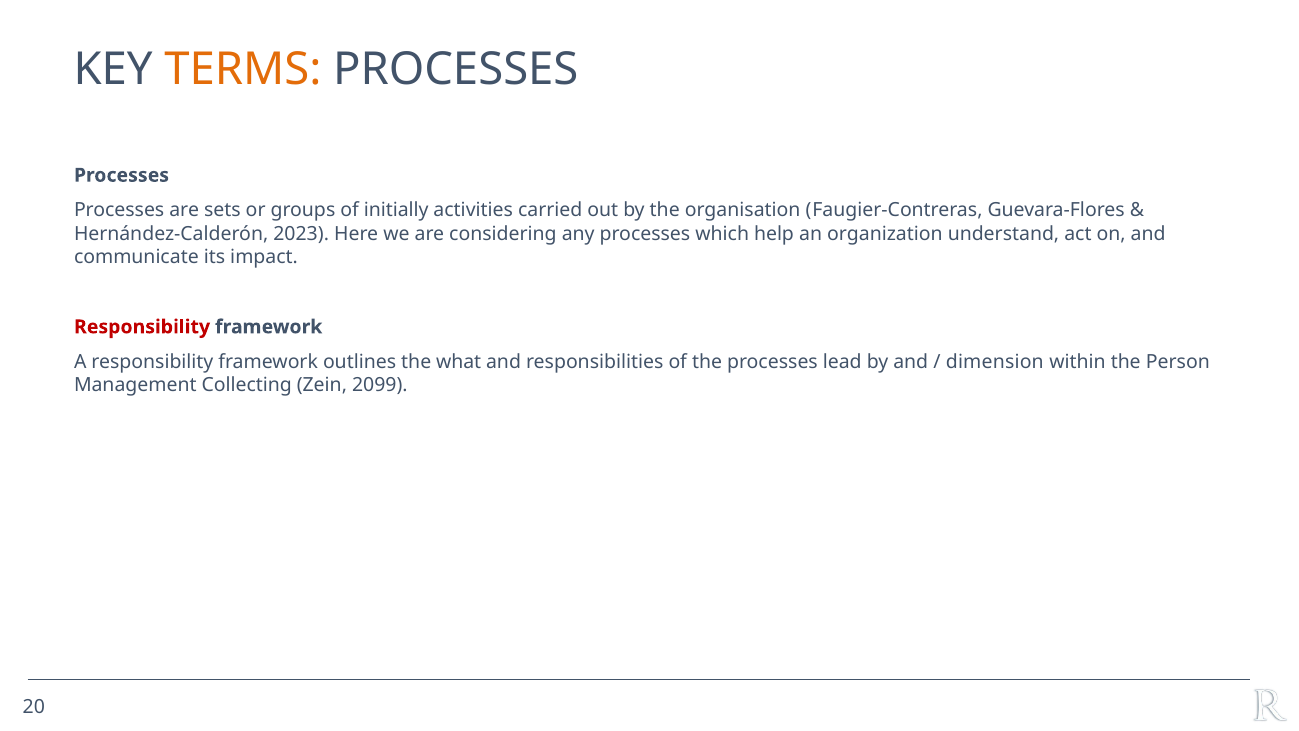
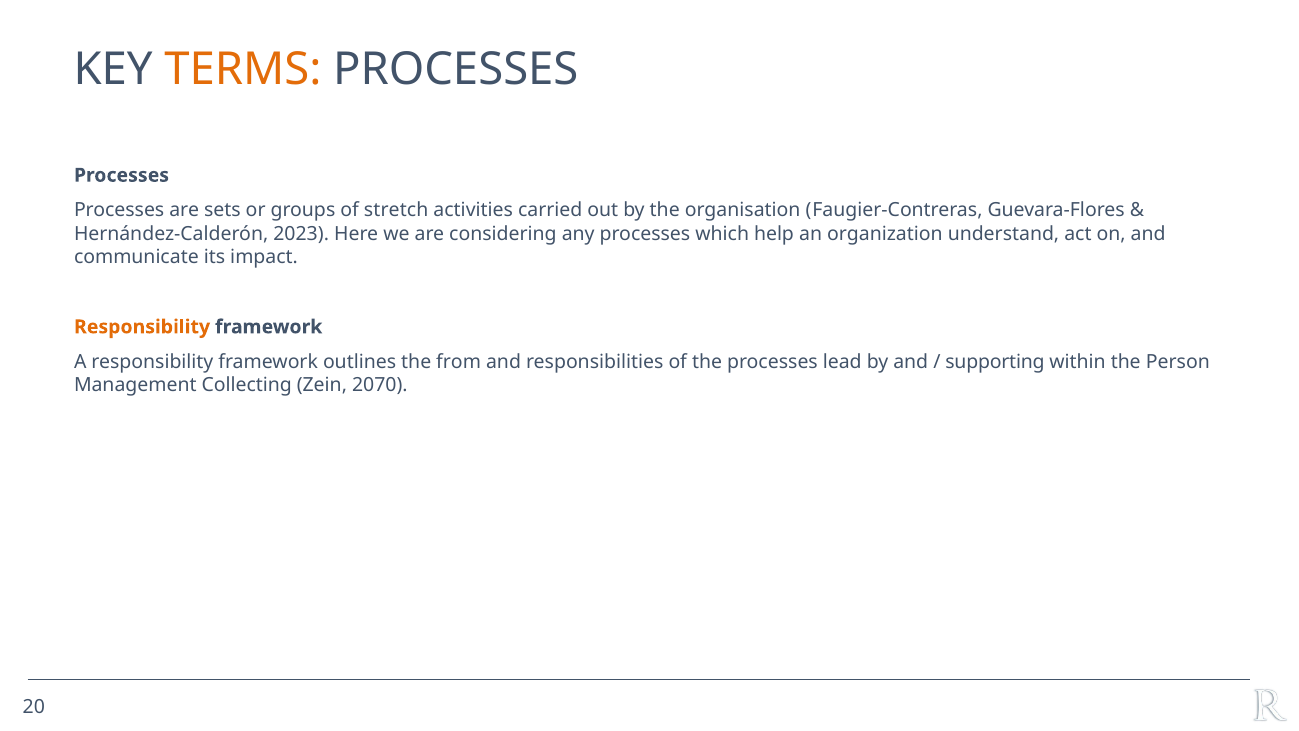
initially: initially -> stretch (396, 210)
Responsibility colour: red -> orange (142, 327)
what: what -> from (459, 362)
dimension: dimension -> supporting (995, 362)
2099: 2099 -> 2070 (380, 385)
